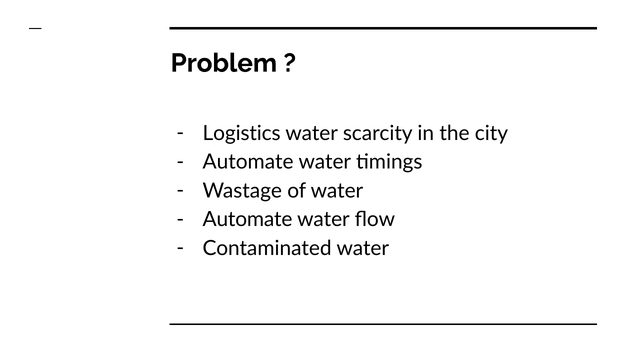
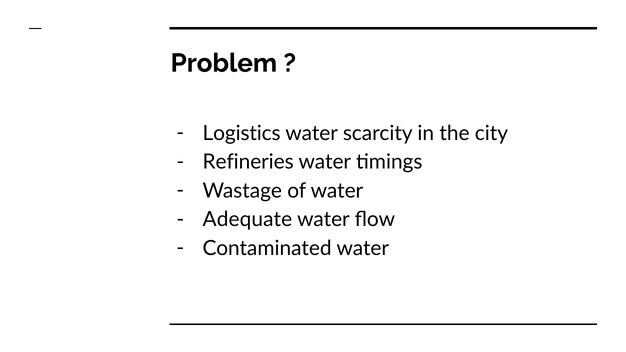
Automate: Automate -> Refineries (248, 162)
Automate: Automate -> Adequate (247, 220)
